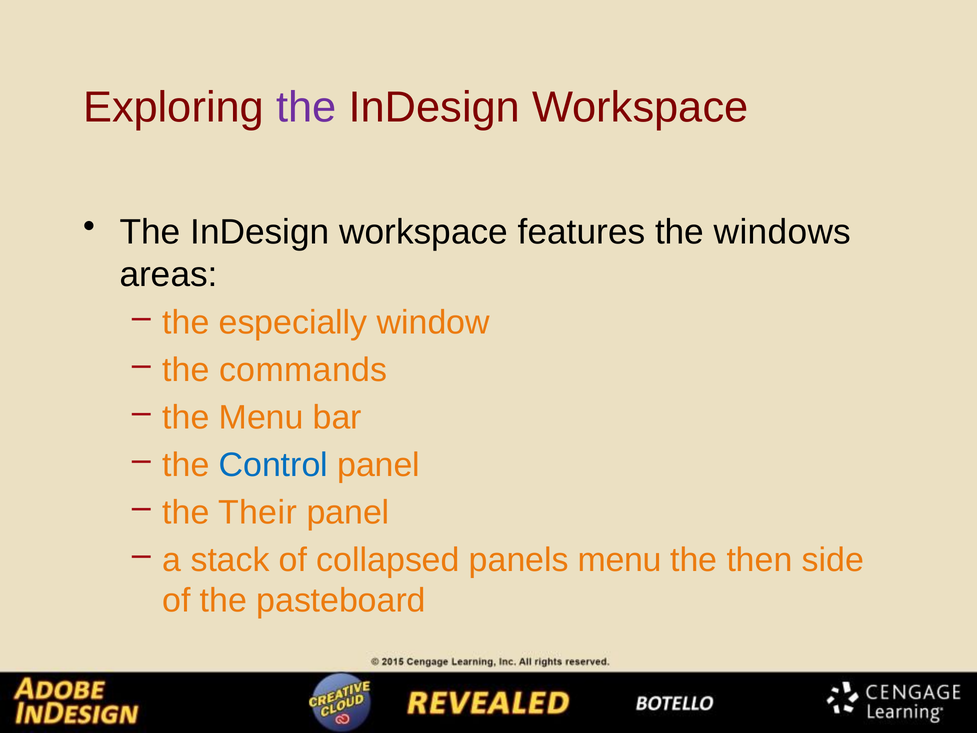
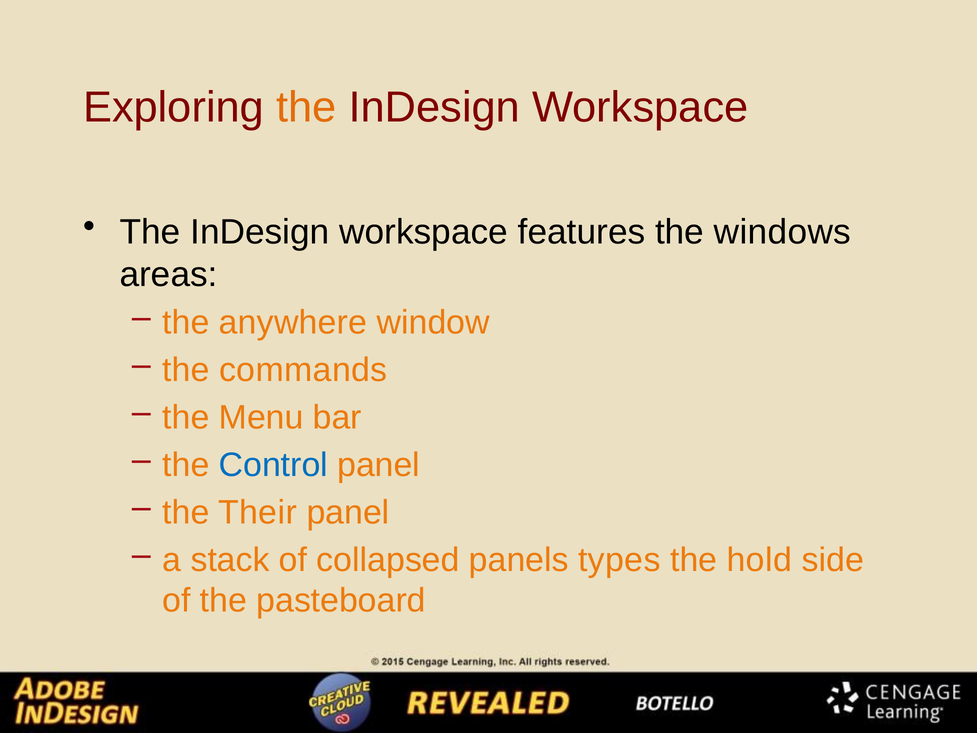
the colour: purple -> orange (306, 107)
especially: especially -> anywhere (293, 323)
panels menu: menu -> types (619, 560)
then: then -> hold (759, 560)
